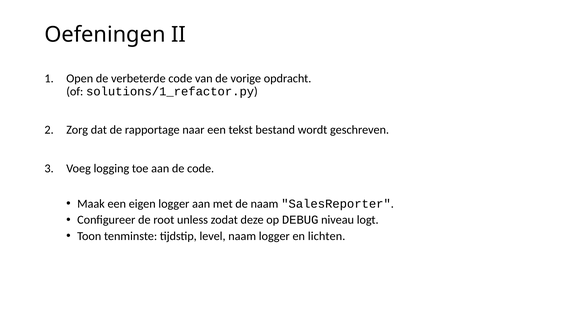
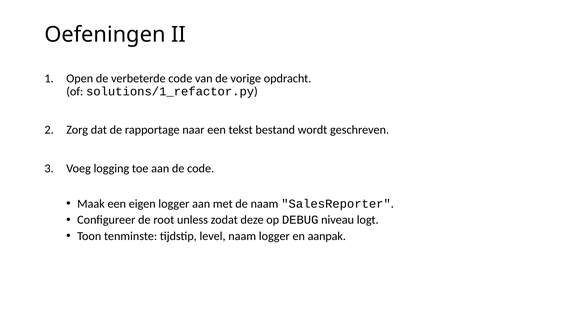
lichten: lichten -> aanpak (327, 236)
